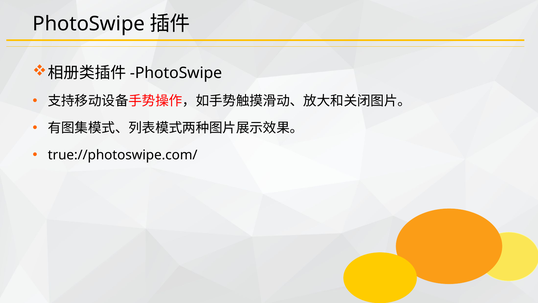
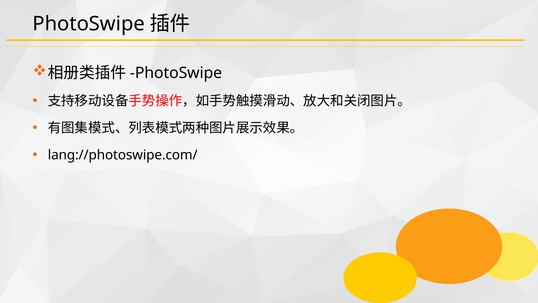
true://photoswipe.com/: true://photoswipe.com/ -> lang://photoswipe.com/ (123, 155)
